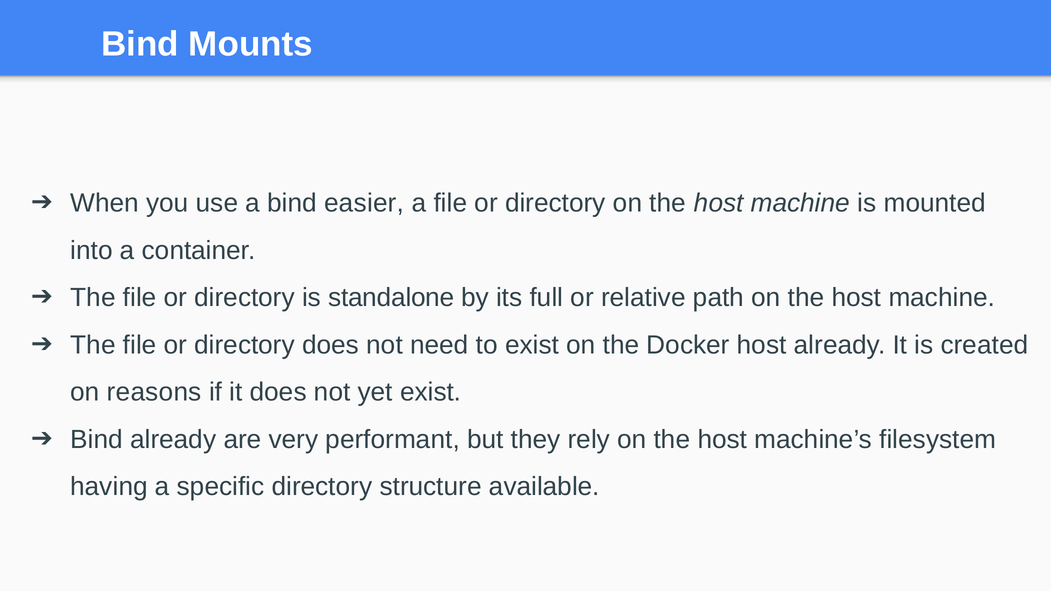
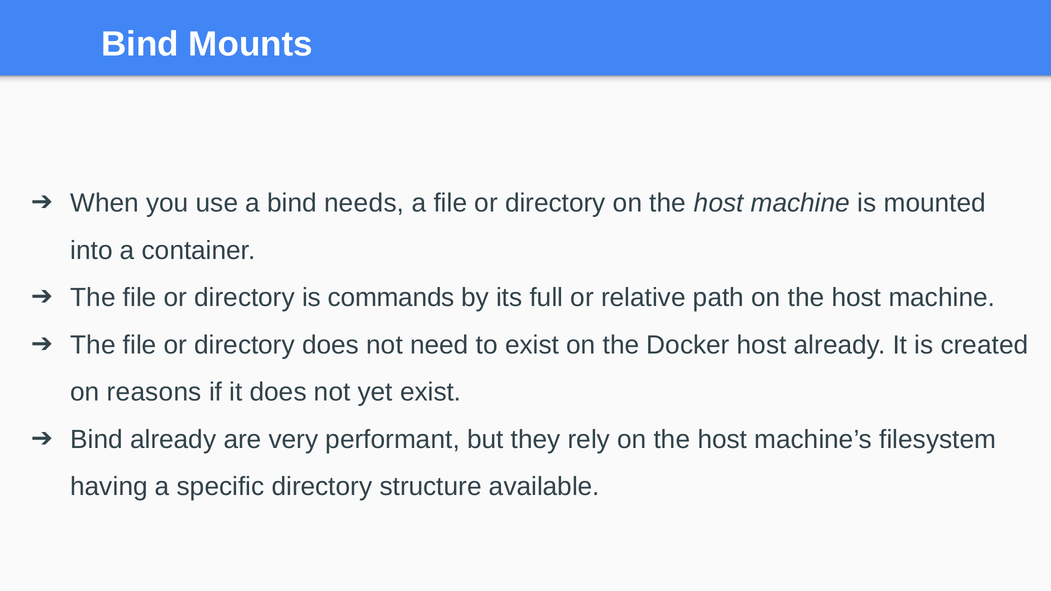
easier: easier -> needs (364, 203)
standalone: standalone -> commands (391, 298)
